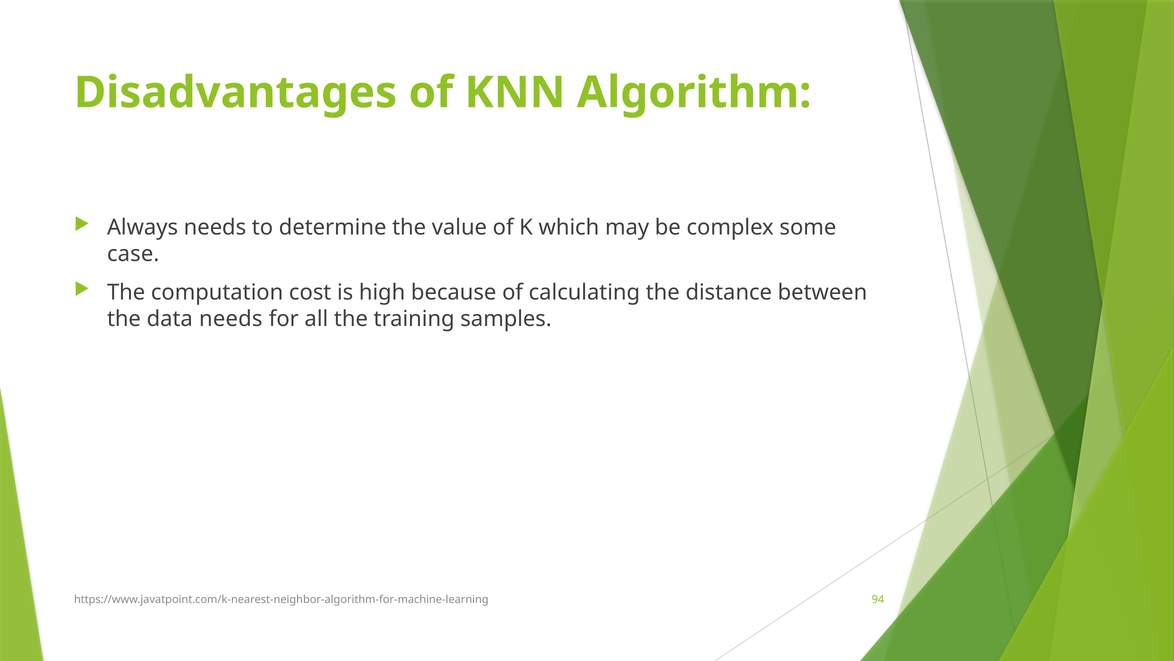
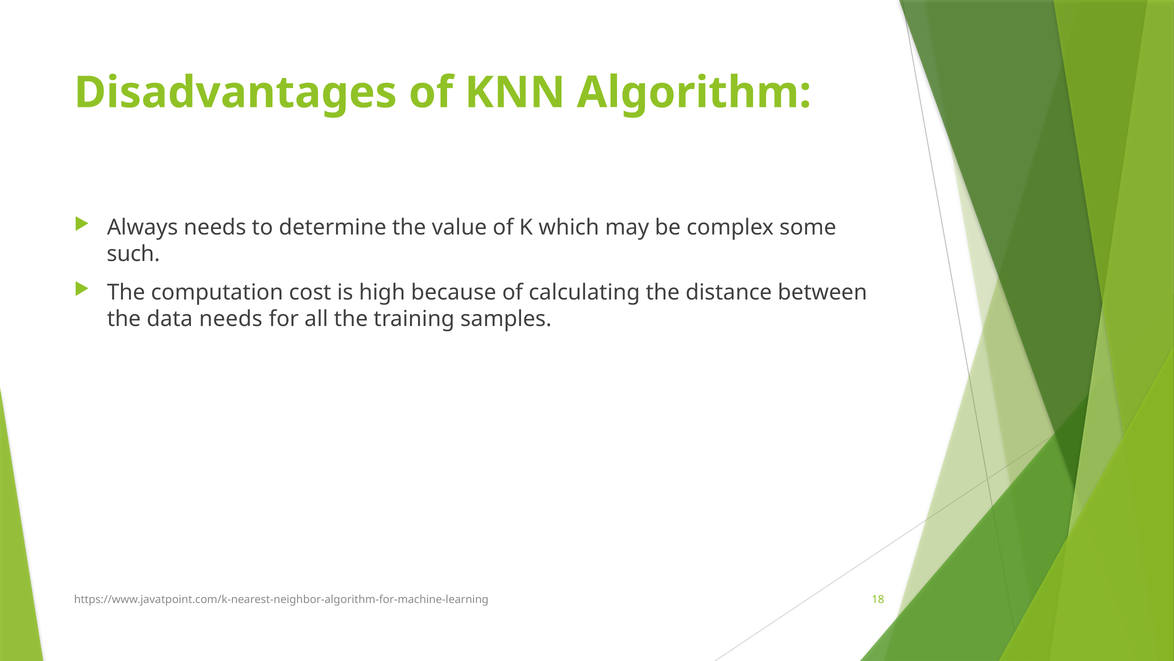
case: case -> such (133, 254)
94: 94 -> 18 (878, 599)
